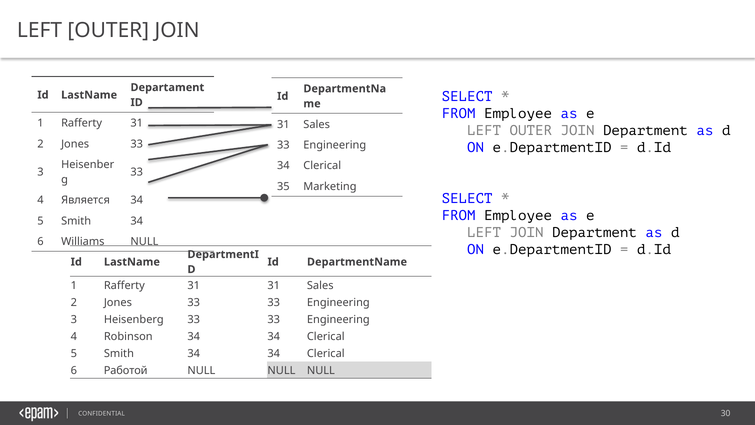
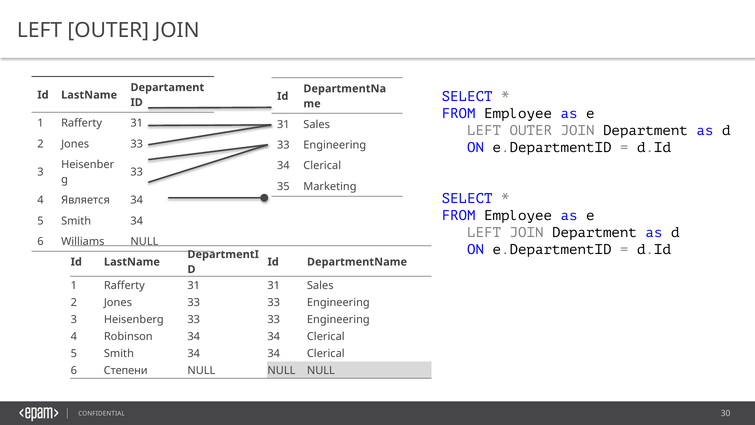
Работой: Работой -> Степени (126, 370)
